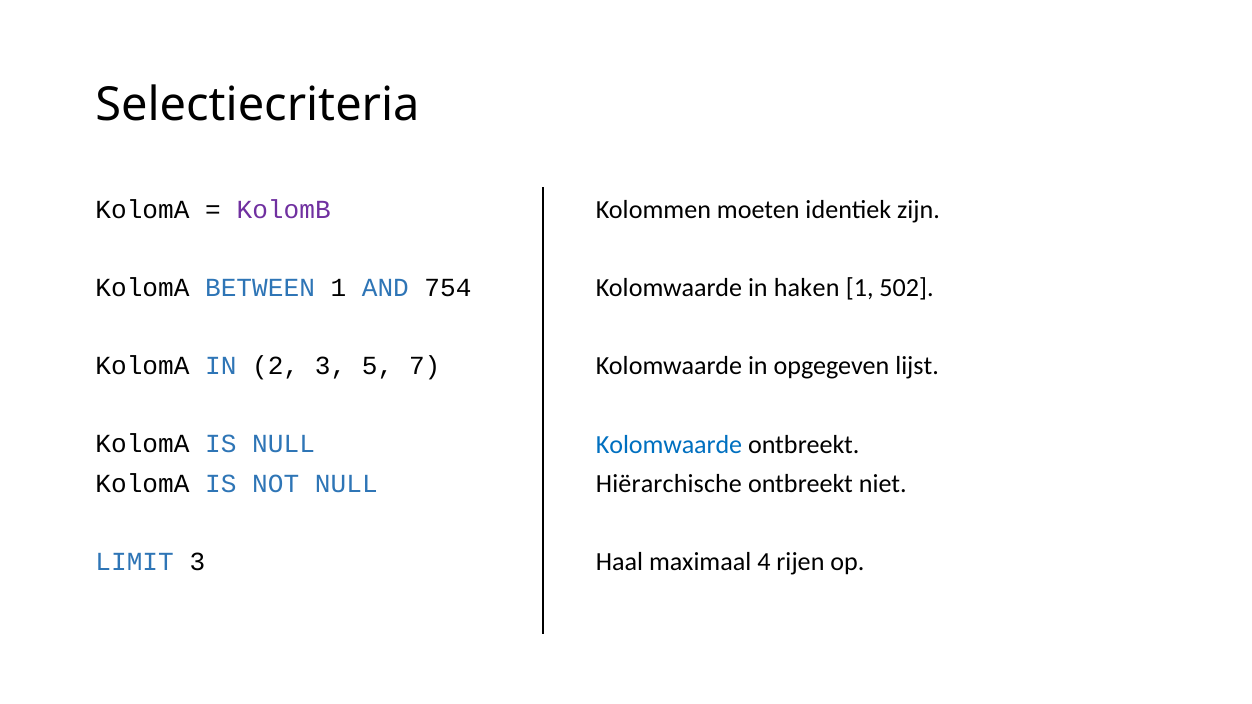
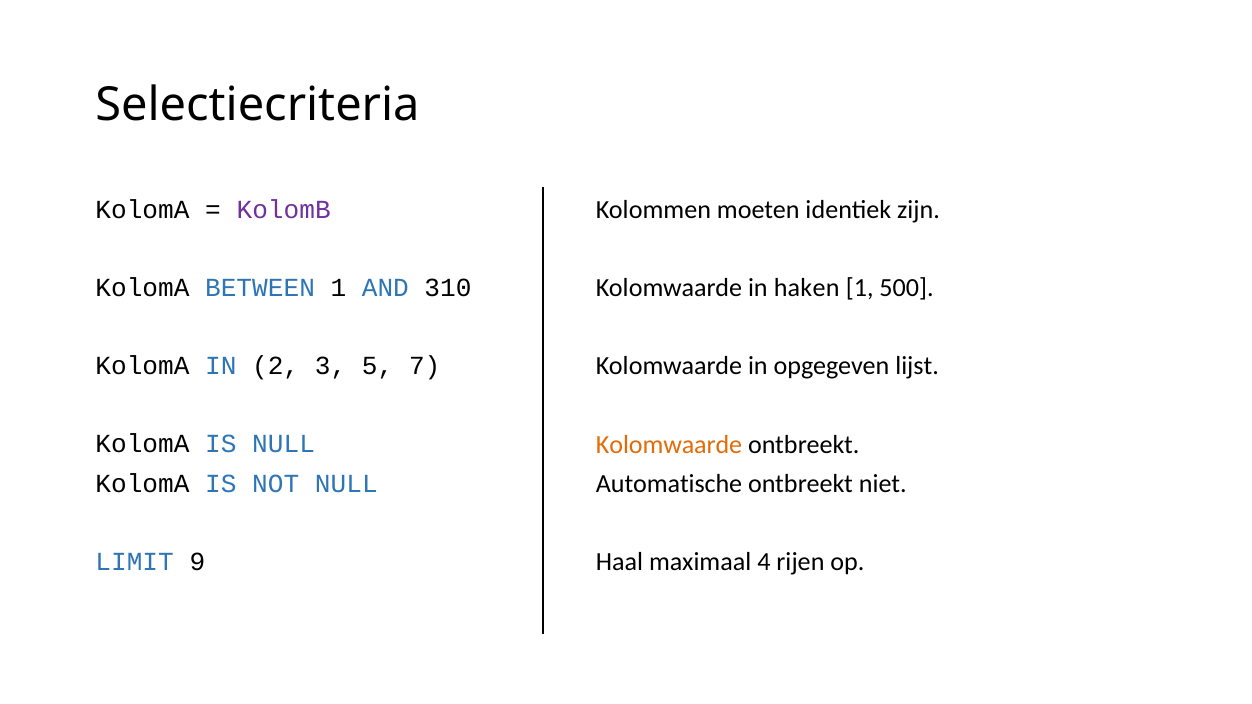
502: 502 -> 500 (907, 288)
754: 754 -> 310 (448, 288)
Kolomwaarde colour: blue -> orange (669, 445)
Hiërarchische: Hiërarchische -> Automatische (669, 484)
LIMIT 3: 3 -> 9 (197, 562)
